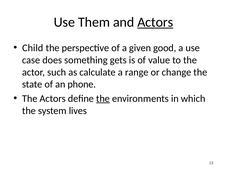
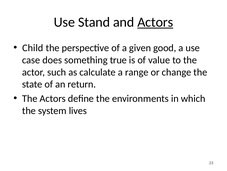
Them: Them -> Stand (94, 22)
gets: gets -> true (118, 60)
phone: phone -> return (82, 84)
the underline: present -> none (103, 98)
